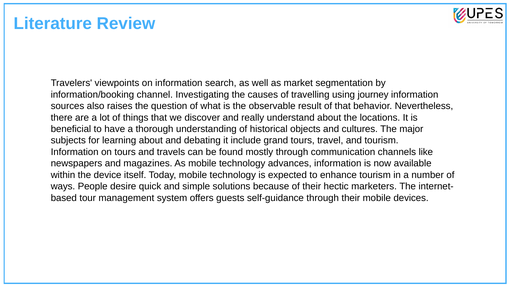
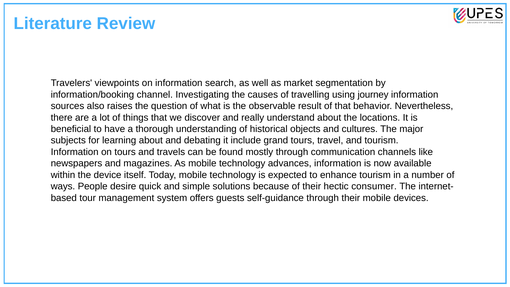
marketers: marketers -> consumer (374, 186)
